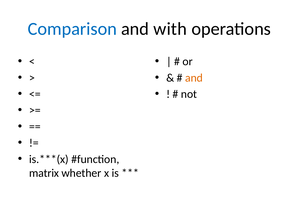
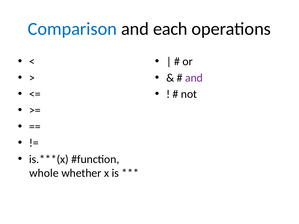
with: with -> each (170, 29)
and colour: orange -> purple (194, 78)
matrix: matrix -> whole (44, 173)
